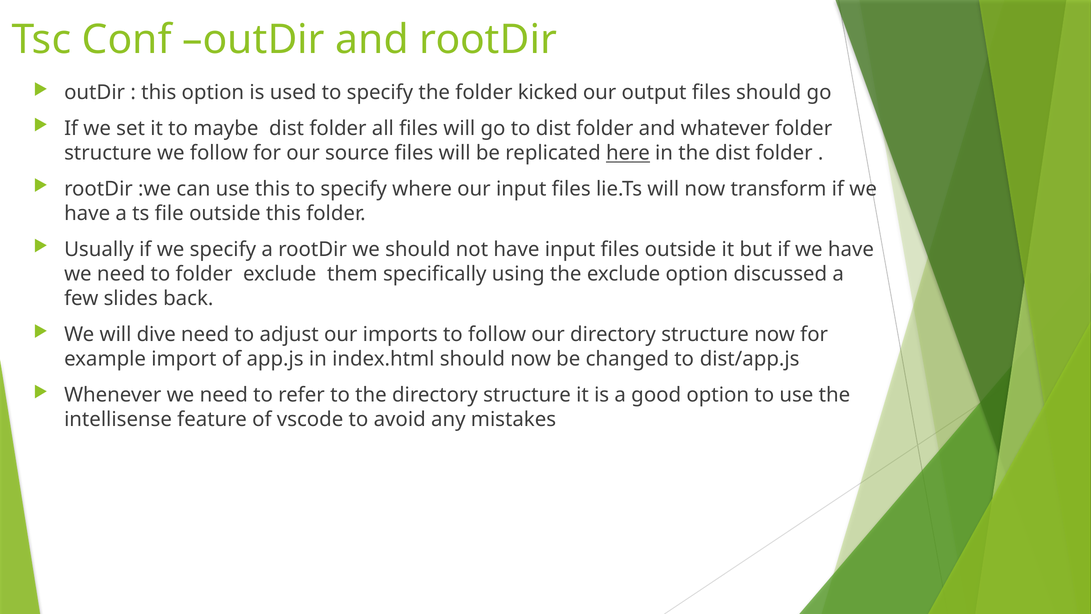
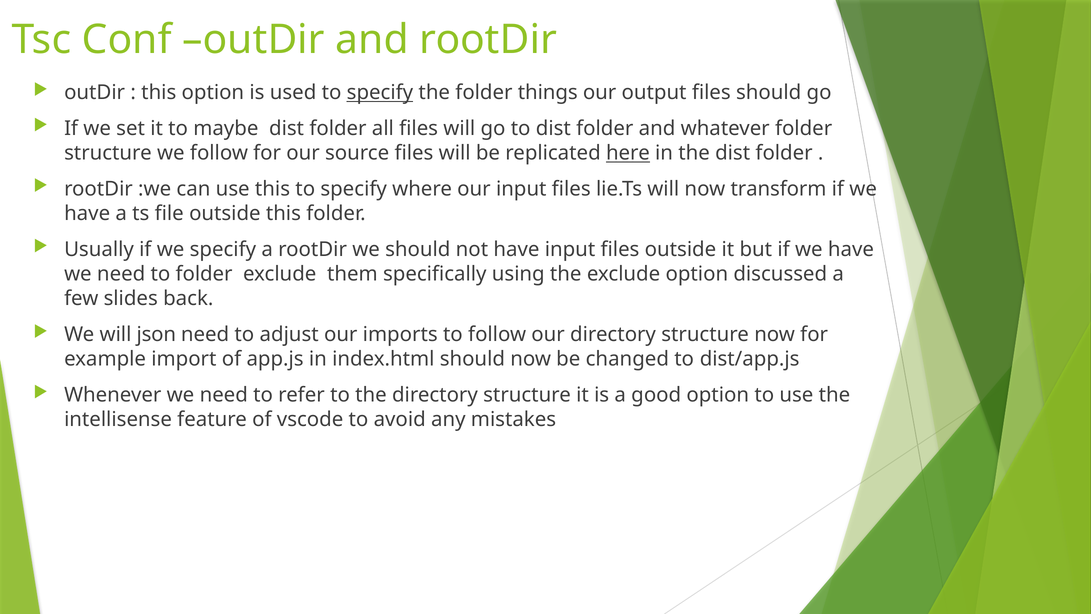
specify underline: none -> present (380, 93)
kicked: kicked -> things (548, 93)
dive: dive -> json (156, 334)
